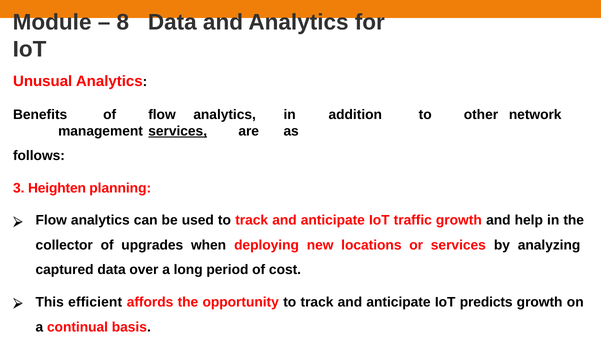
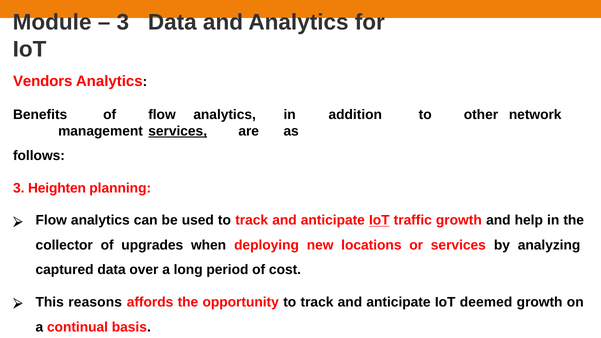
8: 8 -> 3 (123, 22)
Unusual: Unusual -> Vendors (43, 81)
IoT underline: none -> present (379, 220)
efficient: efficient -> reasons (95, 302)
predicts: predicts -> deemed (486, 302)
